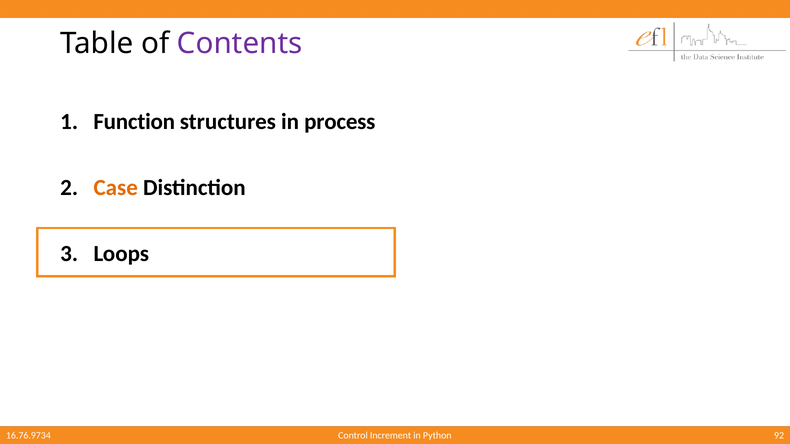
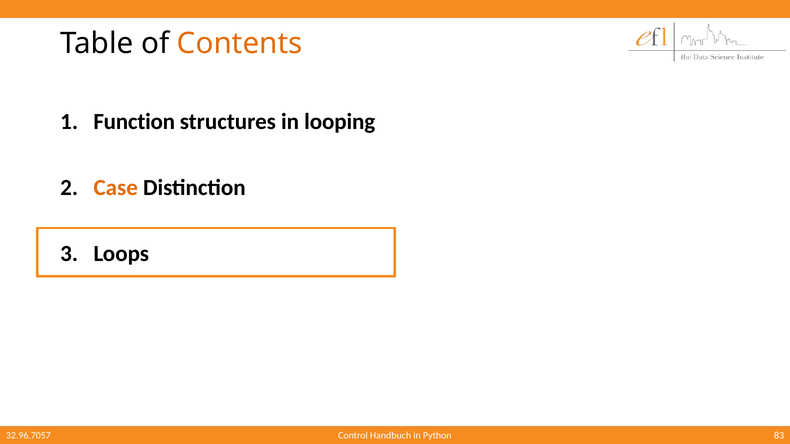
Contents colour: purple -> orange (240, 43)
process: process -> looping (340, 122)
Increment: Increment -> Handbuch (391, 436)
92: 92 -> 83 (779, 436)
16.76.9734: 16.76.9734 -> 32.96.7057 (28, 436)
